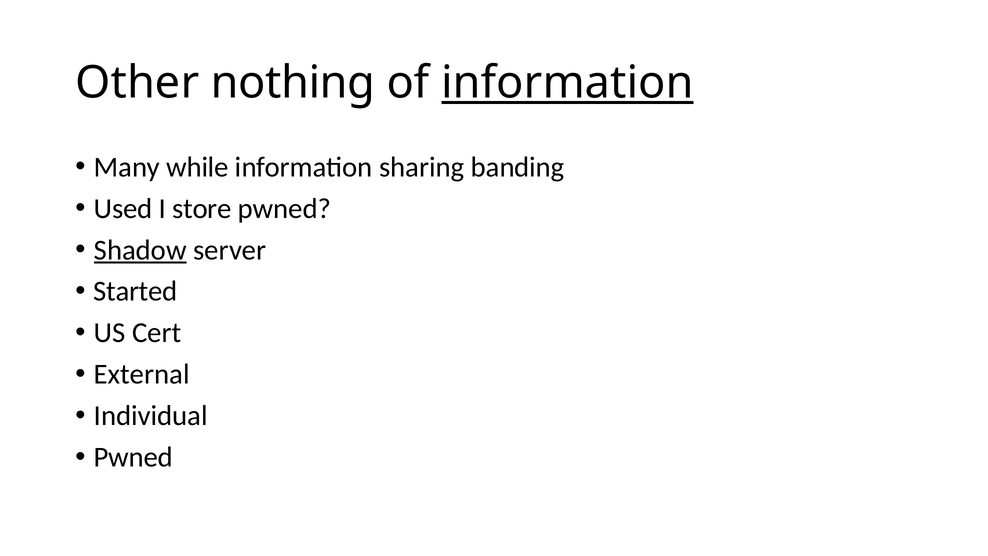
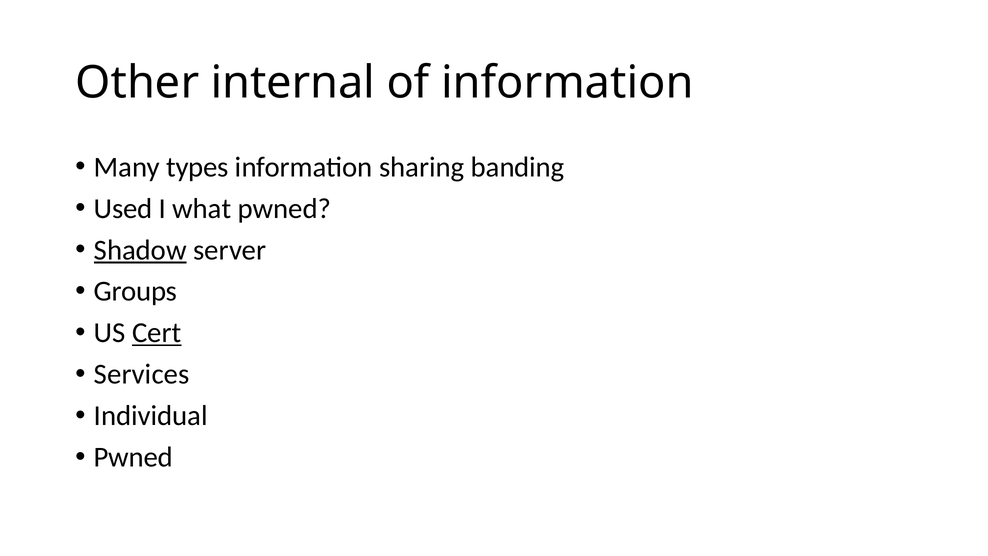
nothing: nothing -> internal (293, 83)
information underline: present -> none (567, 83)
while: while -> types (197, 167)
store: store -> what (202, 208)
Started: Started -> Groups (135, 291)
Cert underline: none -> present (157, 333)
External: External -> Services (142, 374)
